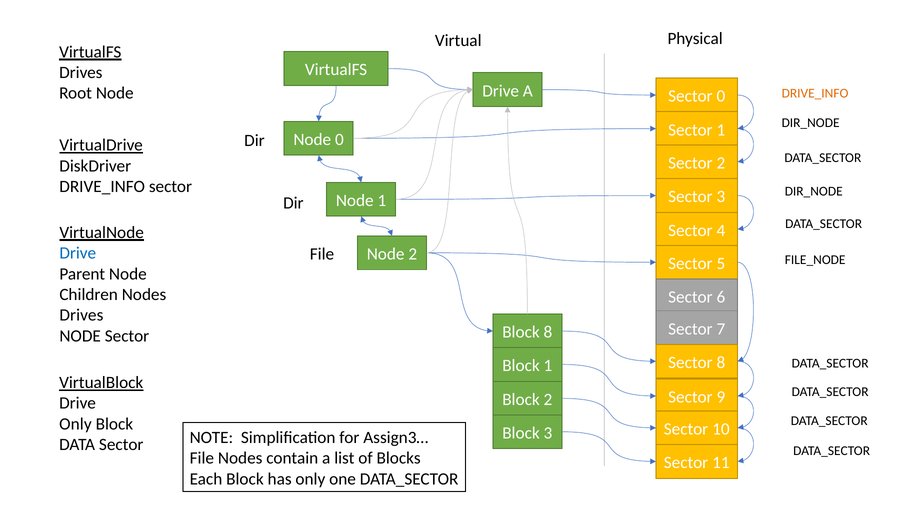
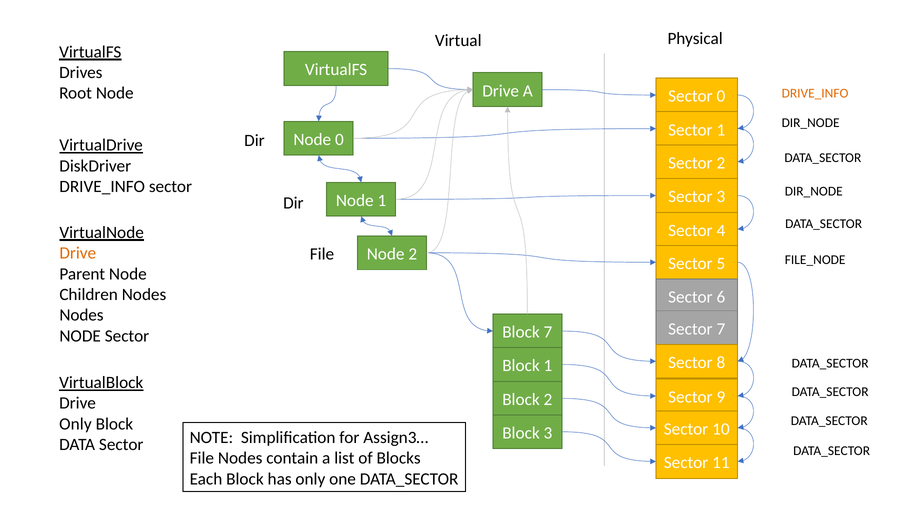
Drive colour: blue -> orange (78, 253)
Drives: Drives -> Nodes (81, 315)
Block 8: 8 -> 7 (548, 332)
